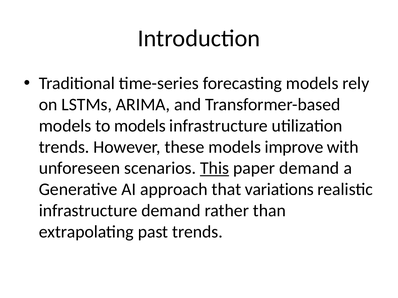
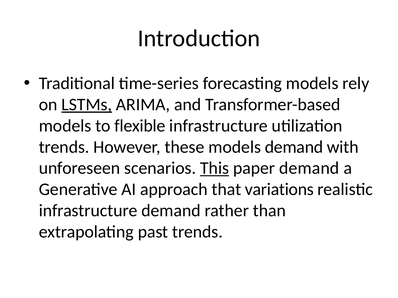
LSTMs underline: none -> present (87, 105)
to models: models -> flexible (140, 126)
models improve: improve -> demand (294, 147)
